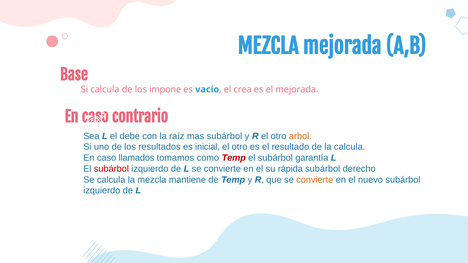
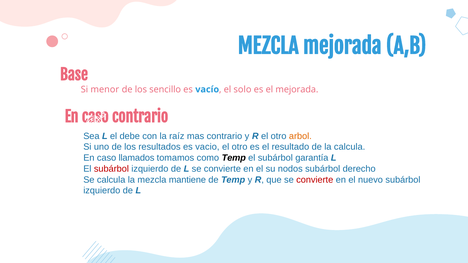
Si calcula: calcula -> menor (105, 89)
impone: impone -> sencillo (165, 89)
crea: crea -> solo (242, 89)
mas subárbol: subárbol -> contrario (224, 136)
inicial: inicial -> vacio (207, 147)
Temp colour: red -> black (234, 158)
rápida: rápida -> nodos (290, 169)
convierte colour: orange -> red (315, 180)
